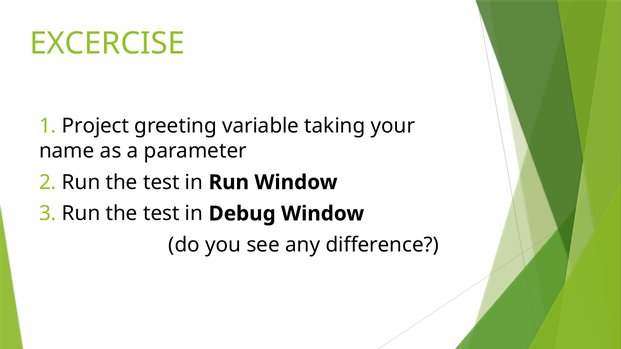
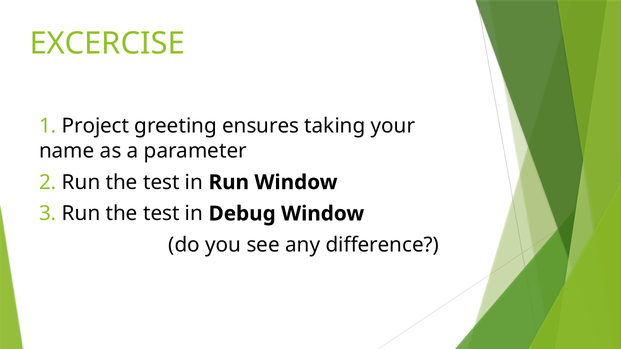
variable: variable -> ensures (261, 126)
